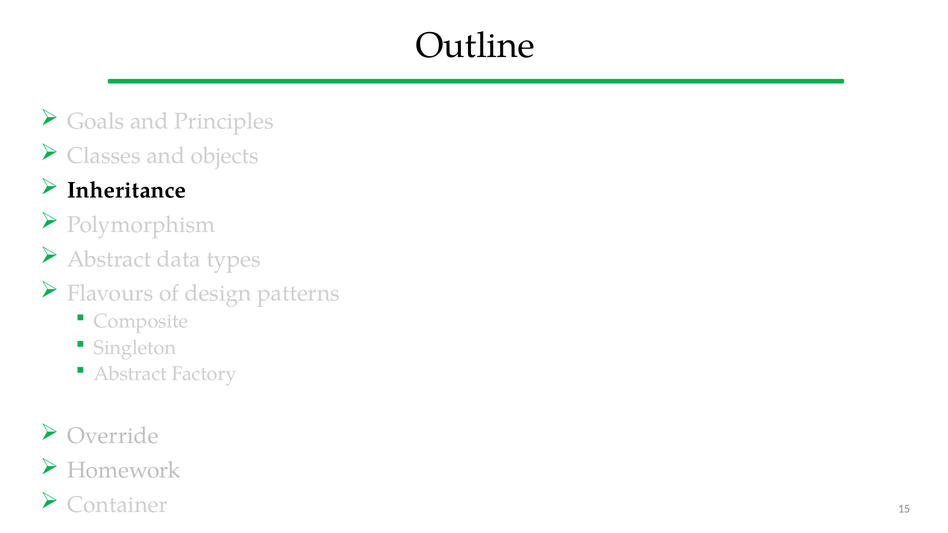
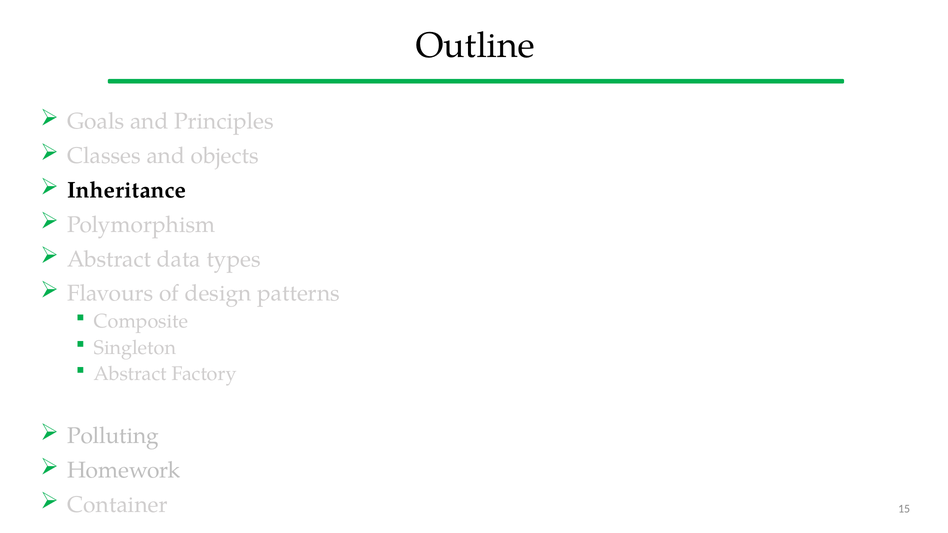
Override: Override -> Polluting (113, 436)
